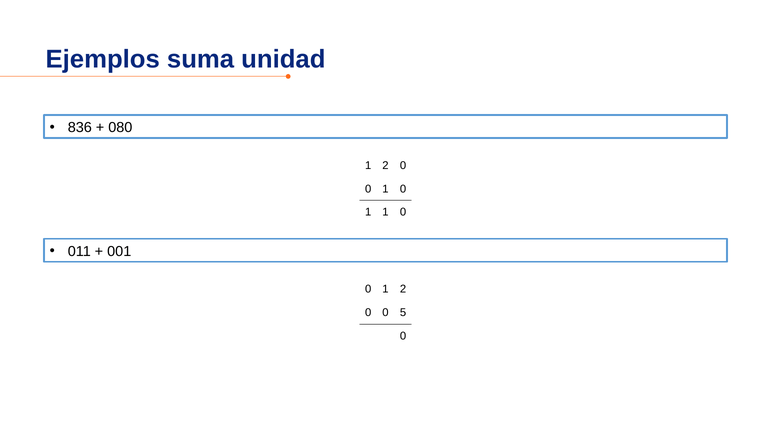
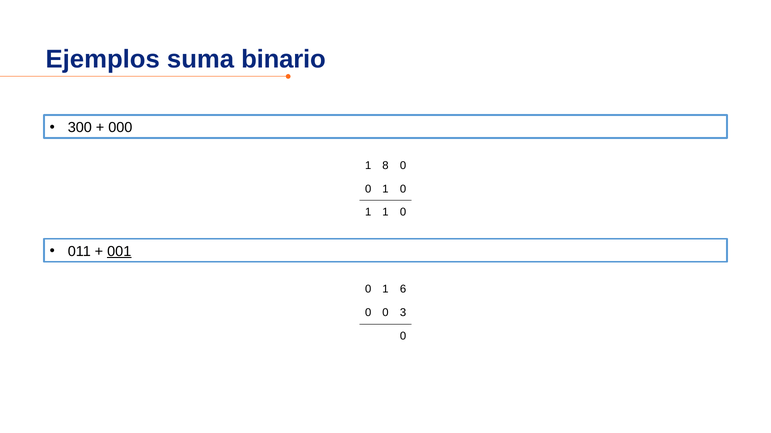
unidad: unidad -> binario (283, 60)
836: 836 -> 300 (80, 128)
080: 080 -> 000 (120, 128)
2: 2 -> 8 (385, 166)
001 underline: none -> present (119, 252)
0 1 2: 2 -> 6 (403, 290)
5: 5 -> 3 (403, 313)
